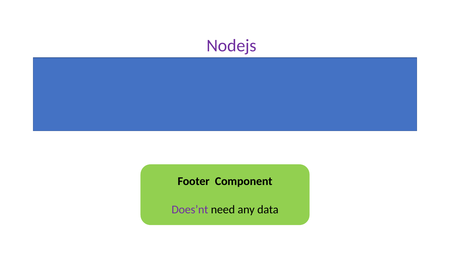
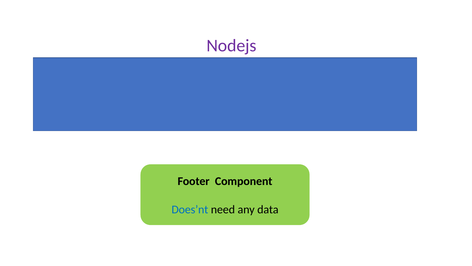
Does’nt colour: purple -> blue (190, 209)
